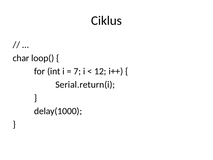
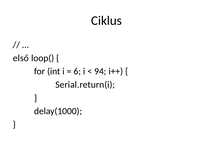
char: char -> első (21, 58)
7: 7 -> 6 (77, 71)
12: 12 -> 94 (100, 71)
